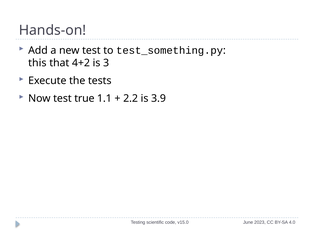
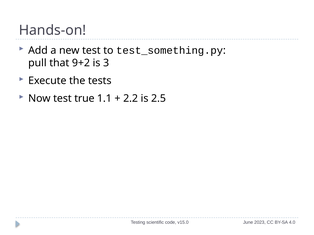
this: this -> pull (37, 63)
4+2: 4+2 -> 9+2 (81, 63)
3.9: 3.9 -> 2.5 (159, 99)
